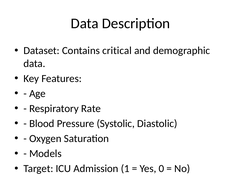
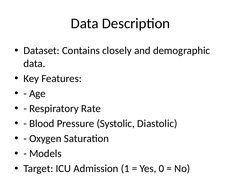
critical: critical -> closely (117, 51)
